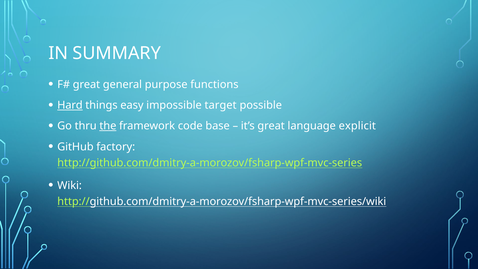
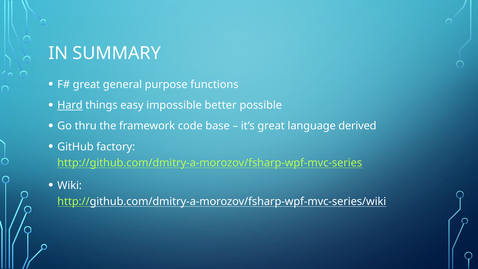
target: target -> better (221, 105)
the underline: present -> none (108, 126)
explicit: explicit -> derived (357, 126)
